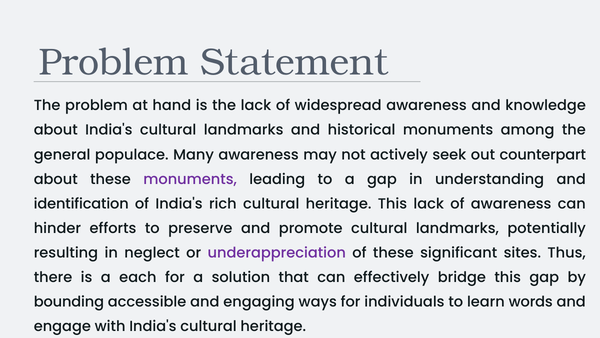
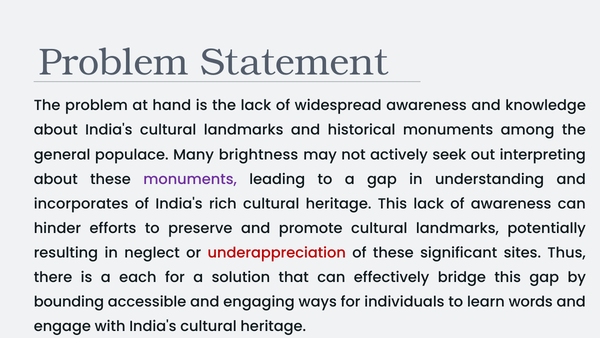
Many awareness: awareness -> brightness (259, 154)
counterpart: counterpart -> interpreting (543, 154)
identification: identification -> incorporates (81, 203)
underappreciation colour: purple -> red (277, 252)
